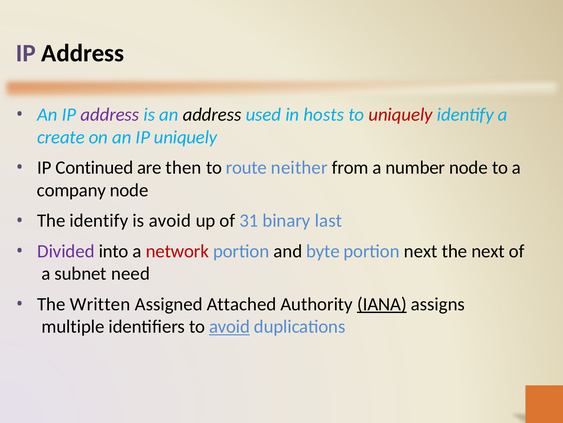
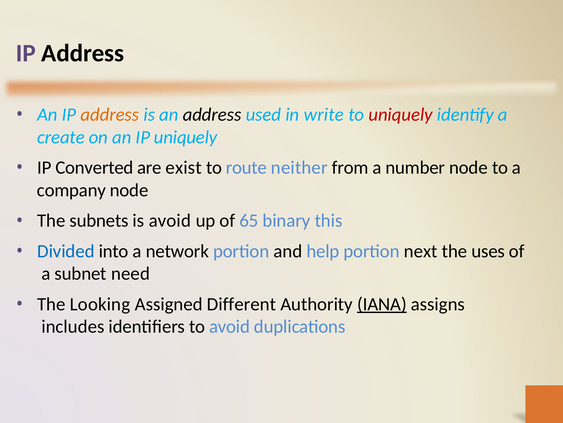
address colour: purple -> orange (110, 114)
hosts: hosts -> write (324, 114)
Continued: Continued -> Converted (94, 167)
then: then -> exist (184, 167)
The identify: identify -> subnets (99, 220)
31: 31 -> 65 (249, 220)
last: last -> this (329, 220)
Divided colour: purple -> blue (66, 251)
network colour: red -> black (177, 251)
byte: byte -> help (323, 251)
the next: next -> uses (488, 251)
Written: Written -> Looking (100, 304)
Attached: Attached -> Different (241, 304)
multiple: multiple -> includes (73, 326)
avoid underline: present -> none (230, 326)
